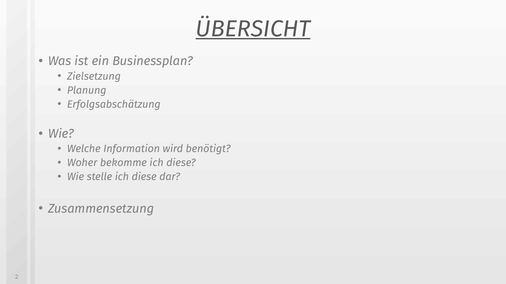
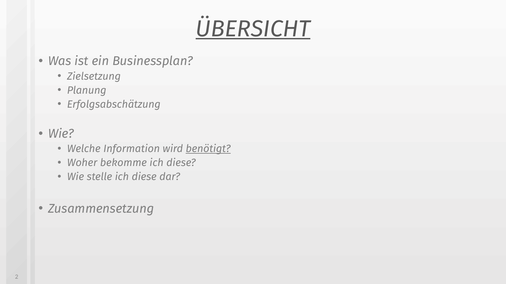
benötigt underline: none -> present (208, 149)
